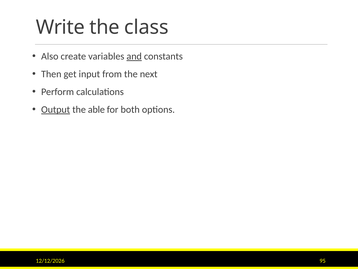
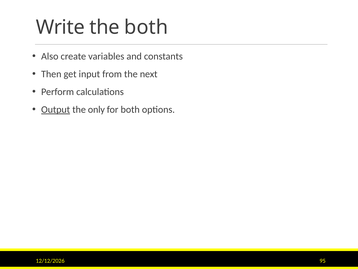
the class: class -> both (146, 27)
and underline: present -> none (134, 56)
able: able -> only (96, 109)
